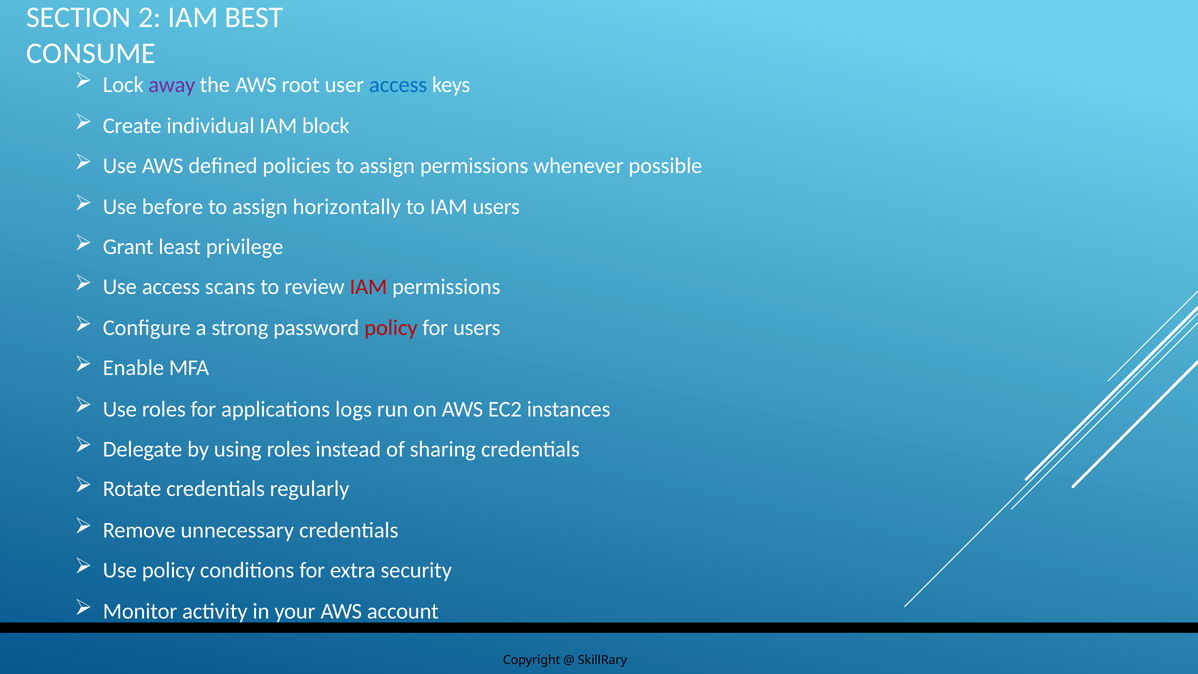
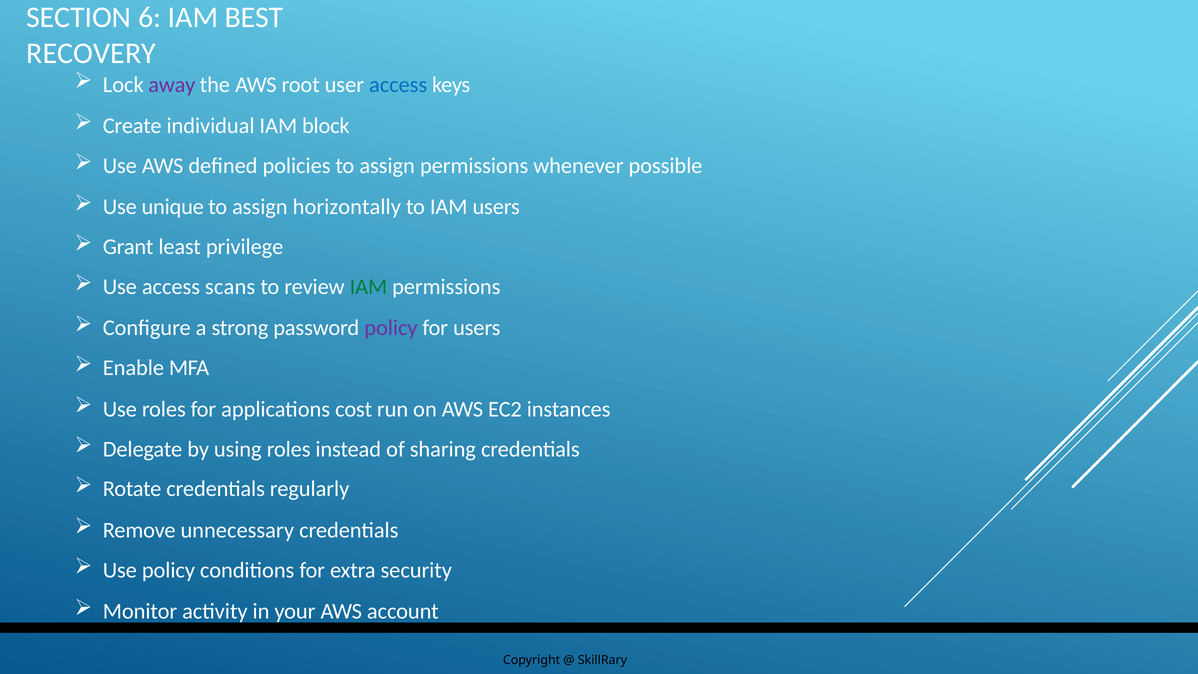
2: 2 -> 6 (150, 17)
CONSUME: CONSUME -> RECOVERY (91, 53)
before: before -> unique (173, 207)
IAM colour: red -> green (368, 287)
policy colour: red -> purple (391, 328)
logs: logs -> cost (354, 409)
